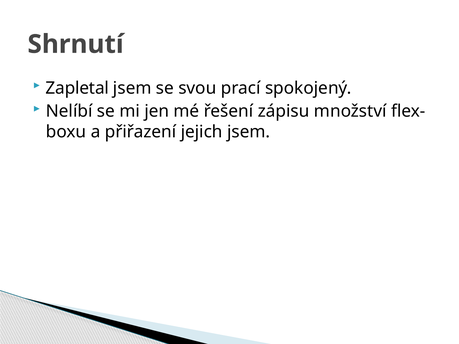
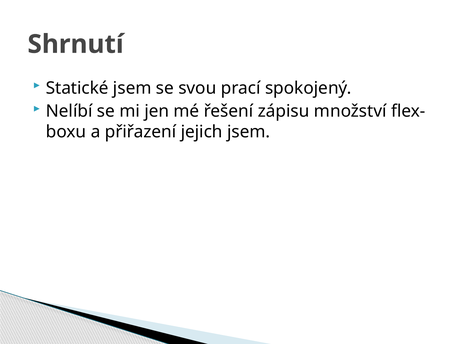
Zapletal: Zapletal -> Statické (77, 88)
